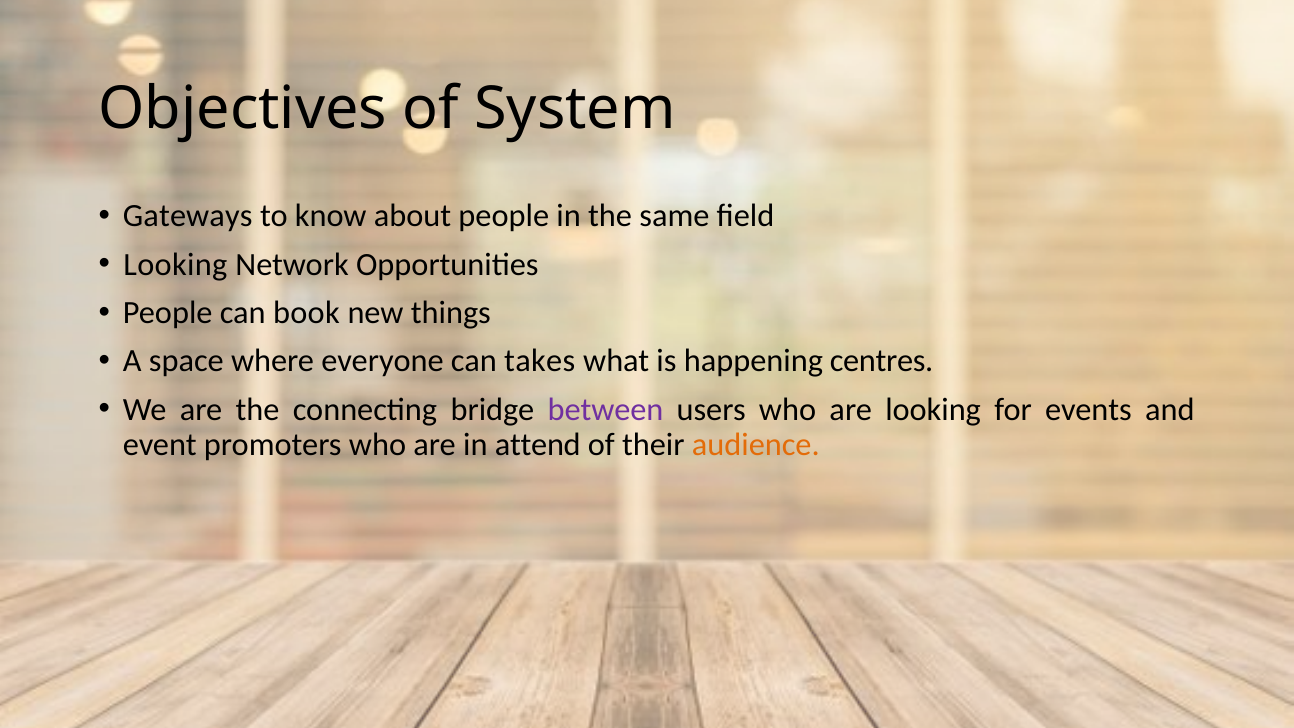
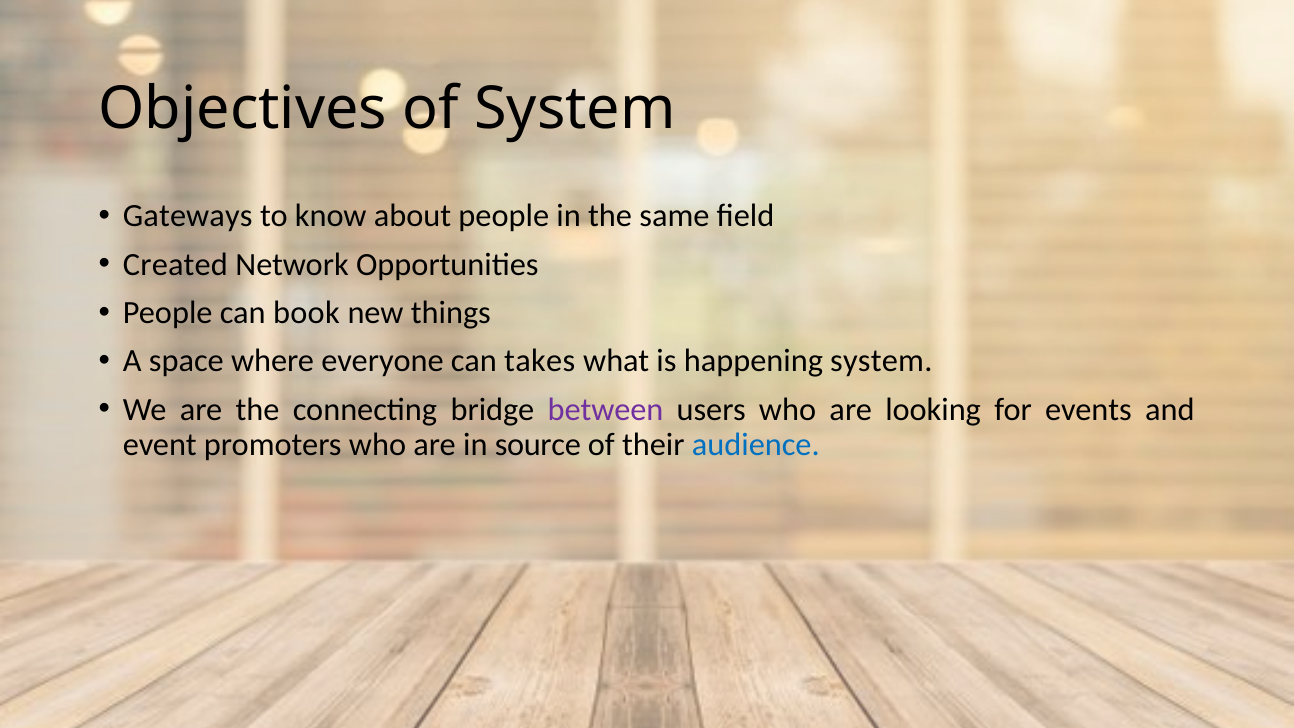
Looking: Looking -> Created (175, 264)
happening centres: centres -> system (881, 361)
attend: attend -> source (538, 444)
audience colour: orange -> blue (756, 444)
